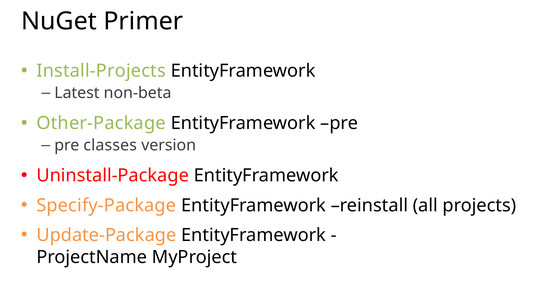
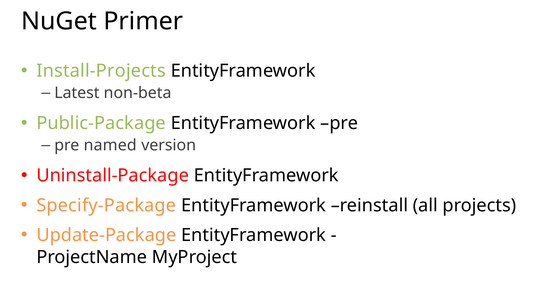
Other-Package: Other-Package -> Public-Package (101, 123)
classes: classes -> named (110, 145)
